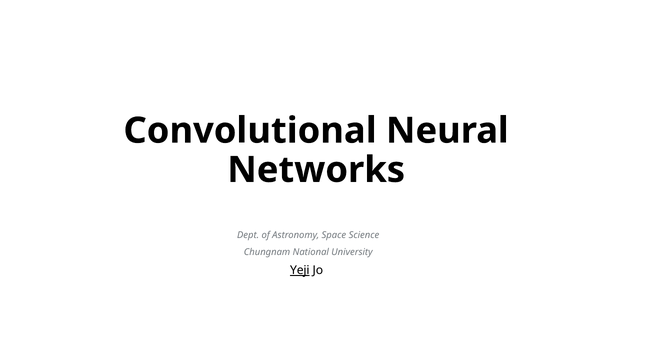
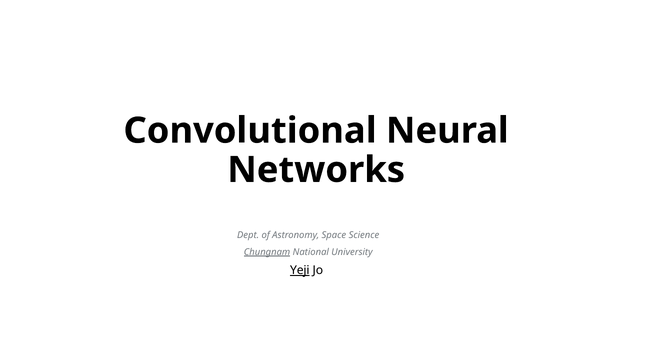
Chungnam underline: none -> present (267, 252)
